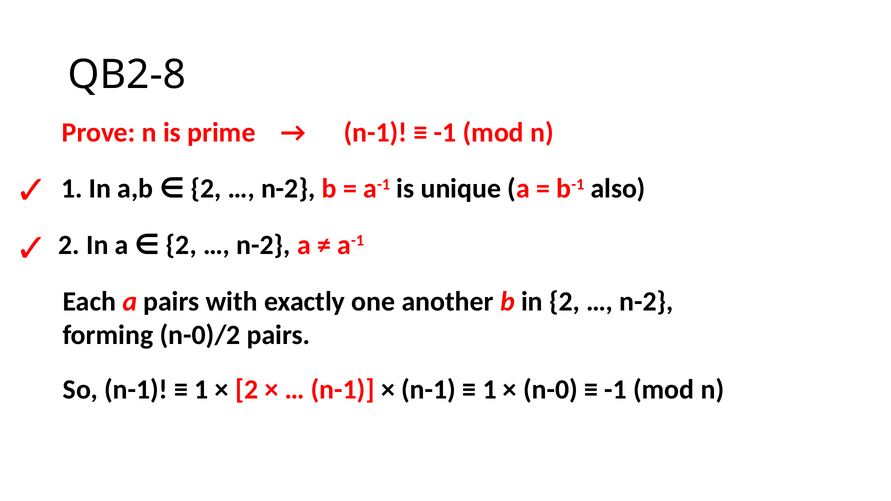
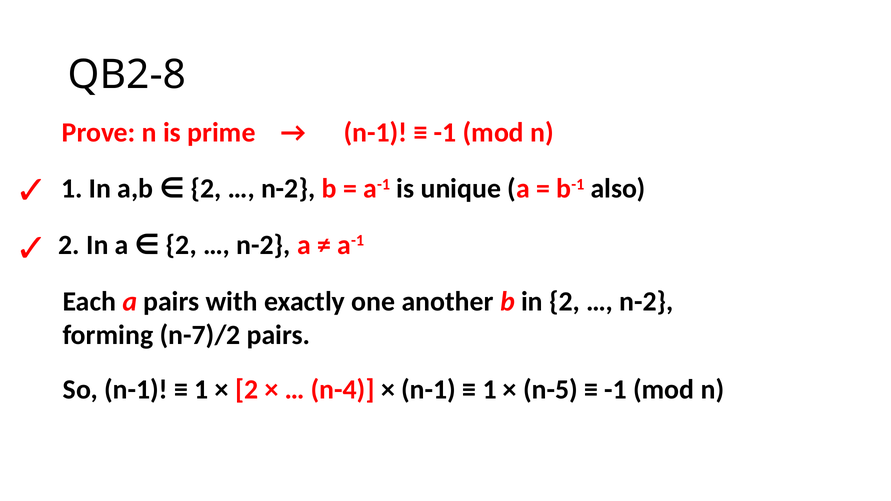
n-0)/2: n-0)/2 -> n-7)/2 (200, 335)
n-1: n-1 -> n-4 (343, 390)
n-0: n-0 -> n-5 (550, 390)
